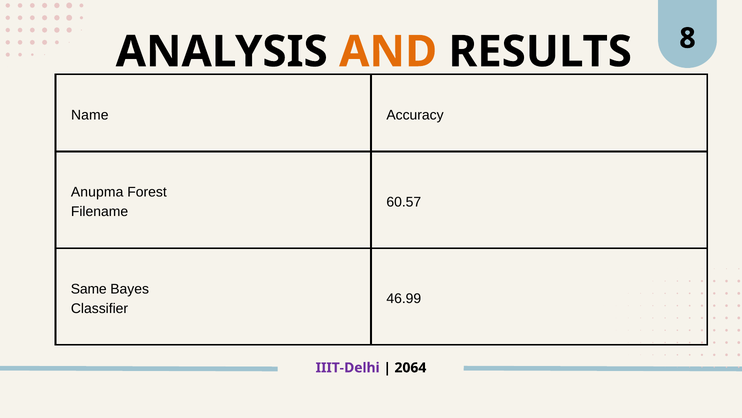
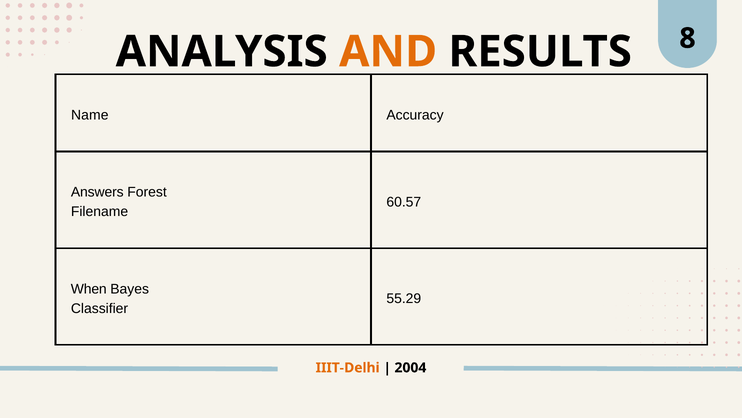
Anupma: Anupma -> Answers (97, 192)
Same: Same -> When (89, 289)
46.99: 46.99 -> 55.29 (404, 298)
IIIT-Delhi colour: purple -> orange (348, 367)
2064: 2064 -> 2004 (410, 367)
